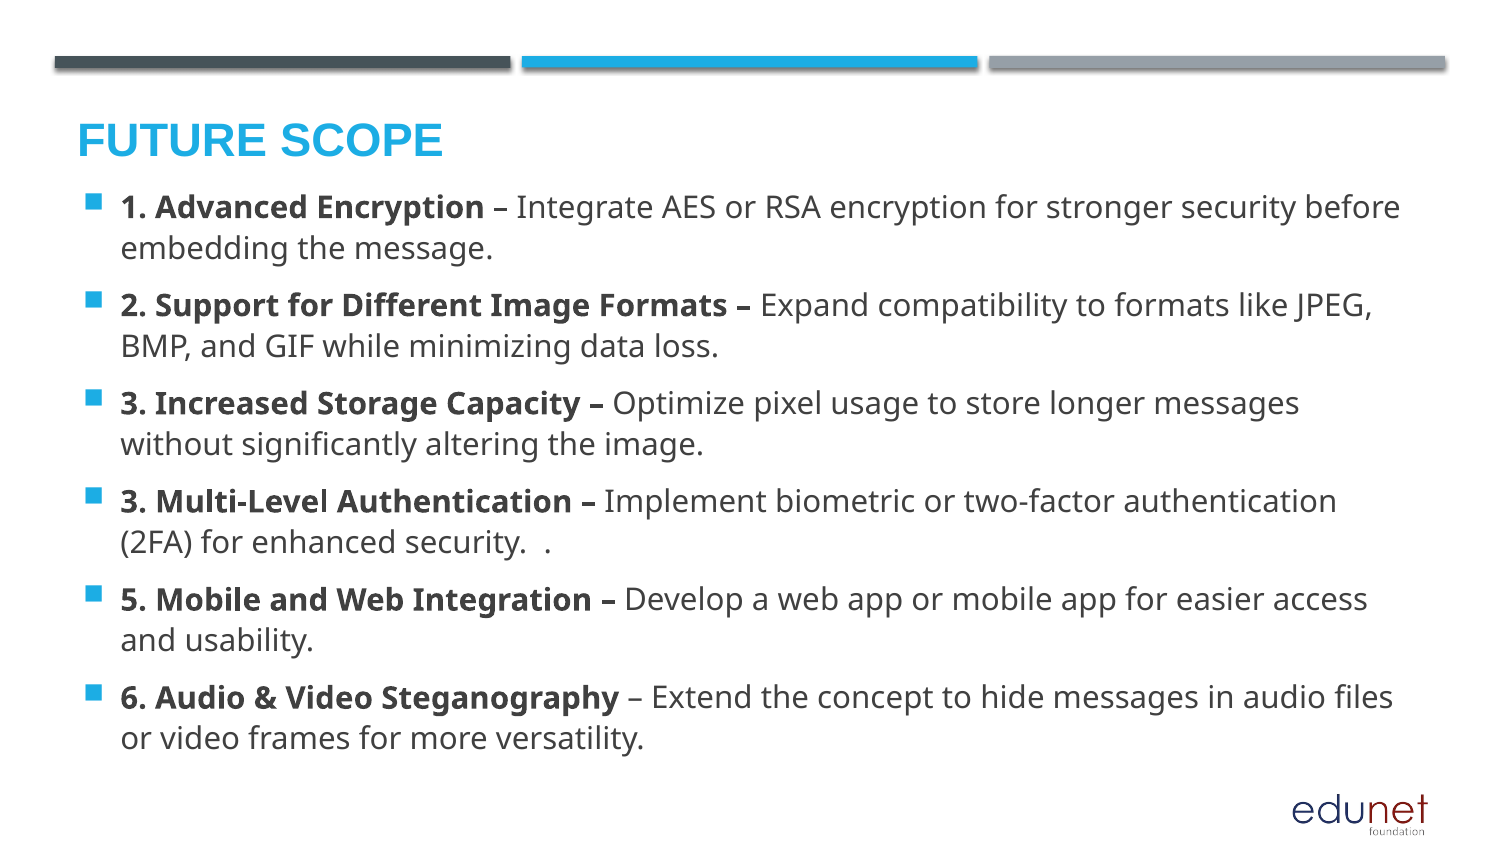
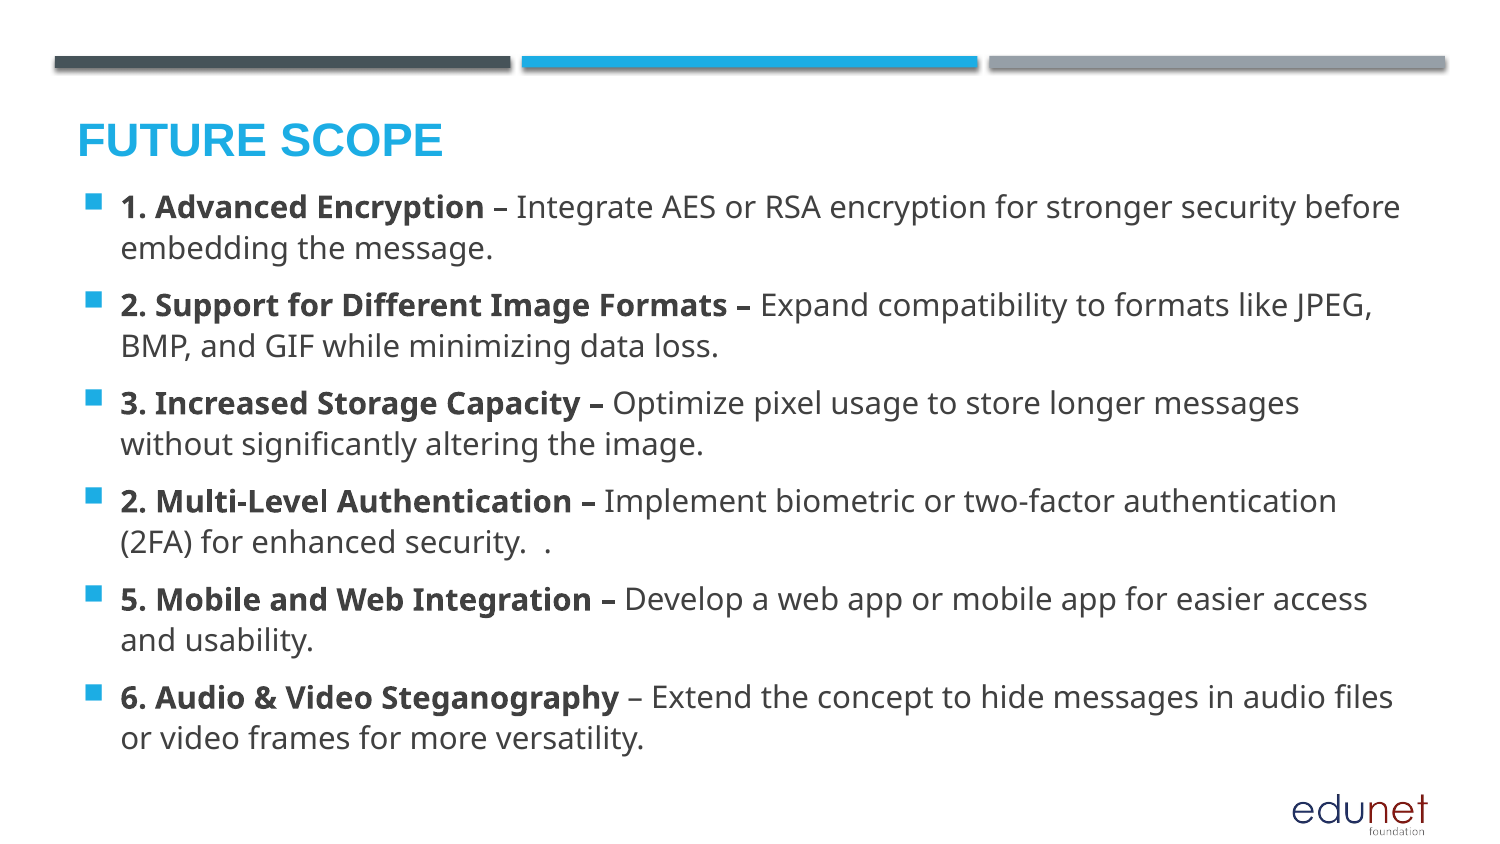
3: 3 -> 2 (134, 502)
